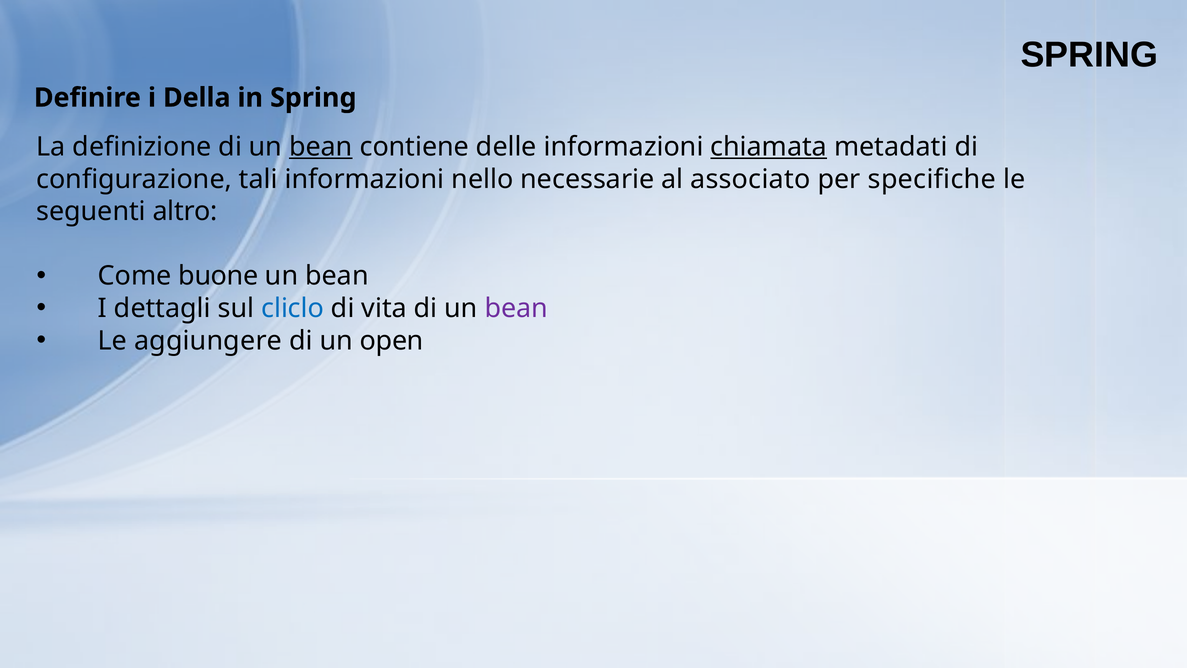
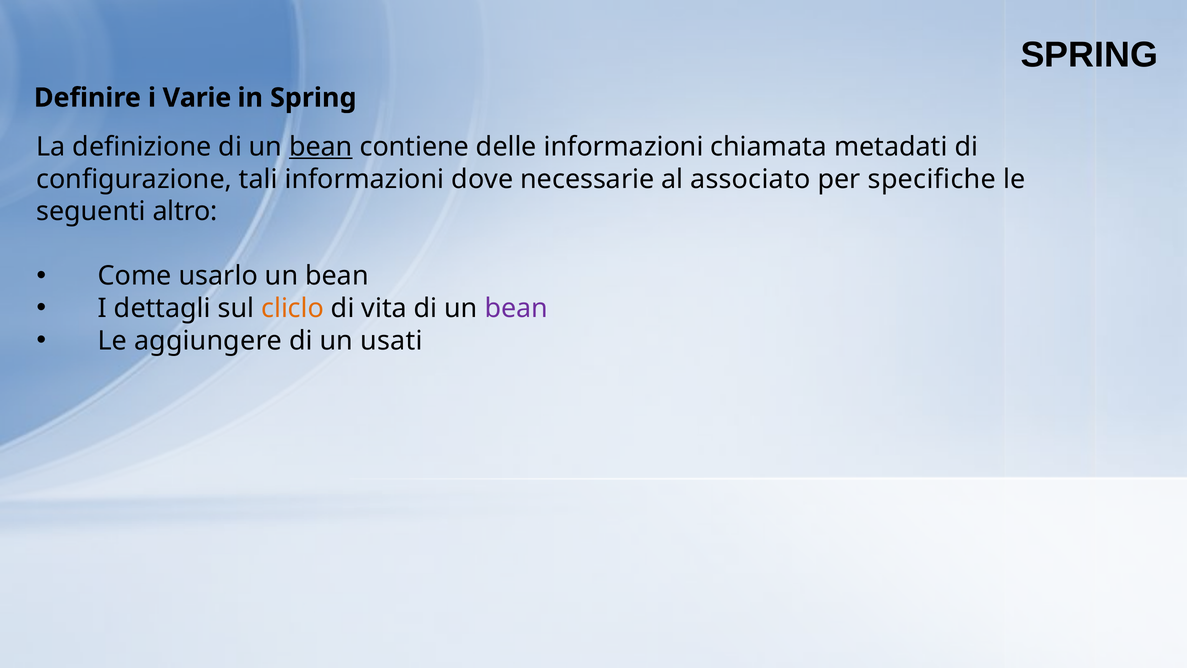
Della: Della -> Varie (197, 98)
chiamata underline: present -> none (769, 147)
nello: nello -> dove (482, 179)
buone: buone -> usarlo (218, 276)
cliclo colour: blue -> orange (293, 308)
open: open -> usati (391, 341)
